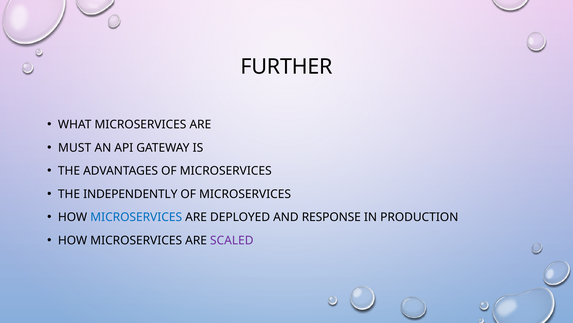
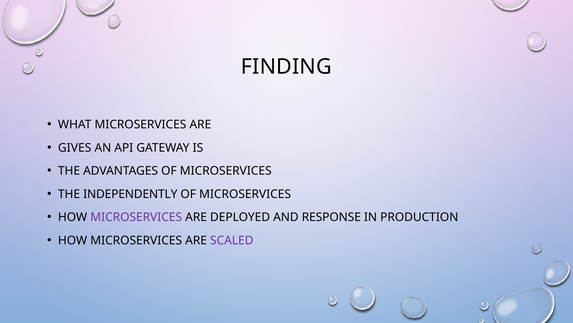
FURTHER: FURTHER -> FINDING (286, 66)
MUST: MUST -> GIVES (75, 147)
MICROSERVICES colour: blue -> purple (136, 217)
